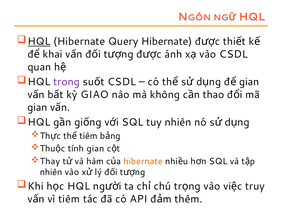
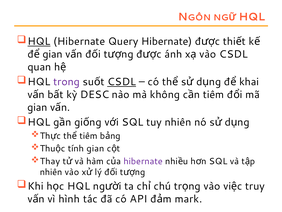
khai: khai -> gian (53, 54)
CSDL underline: none -> present (122, 82)
gian: gian -> khai (249, 82)
GIAO: GIAO -> DESC (95, 94)
thao: thao -> tiêm (213, 94)
hibernate colour: orange -> purple (143, 161)
vì tiêm: tiêm -> hình (69, 198)
thêm: thêm -> mark (188, 198)
